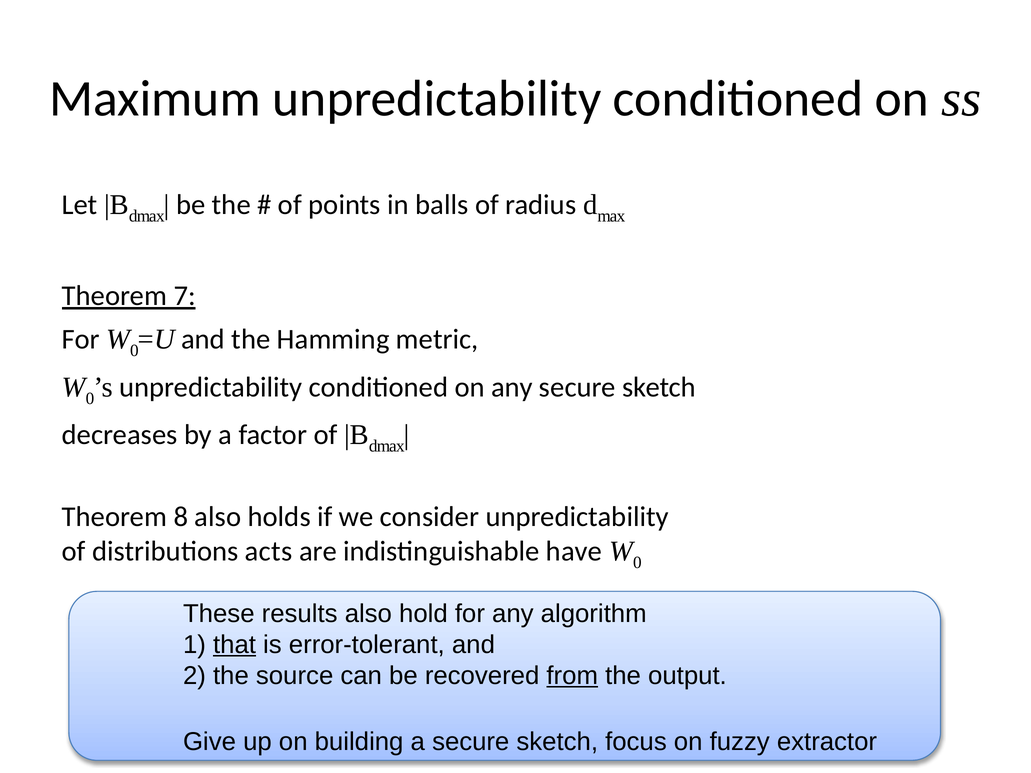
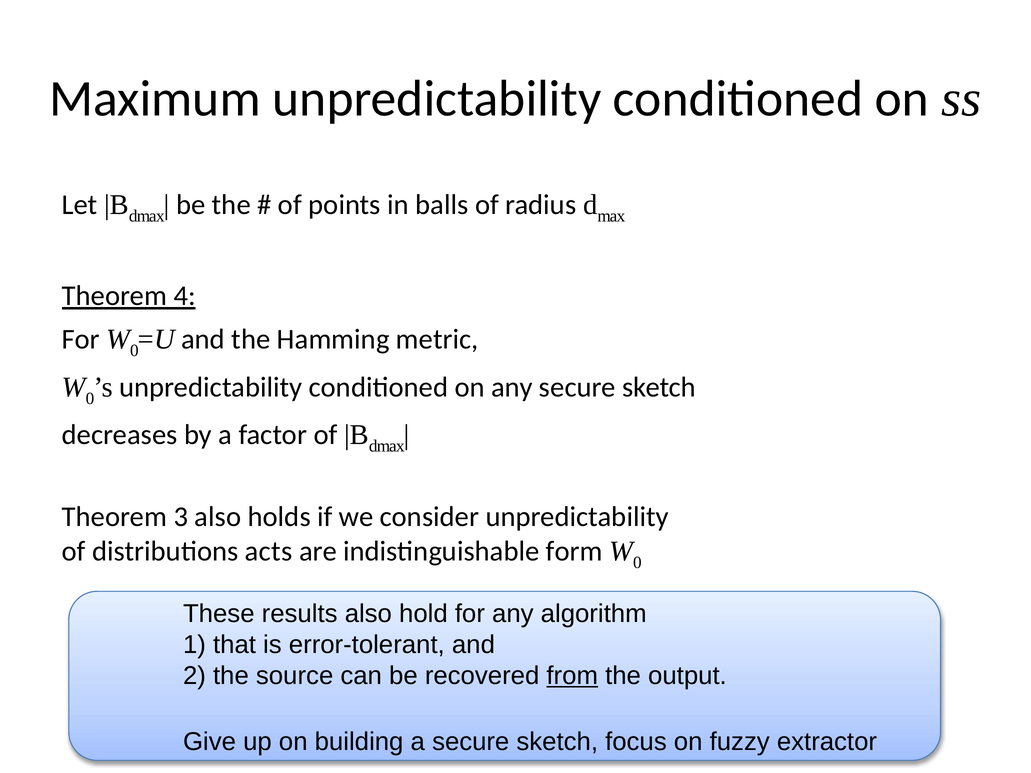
7: 7 -> 4 (185, 296)
8: 8 -> 3 (181, 517)
have: have -> form (574, 552)
that underline: present -> none (235, 645)
